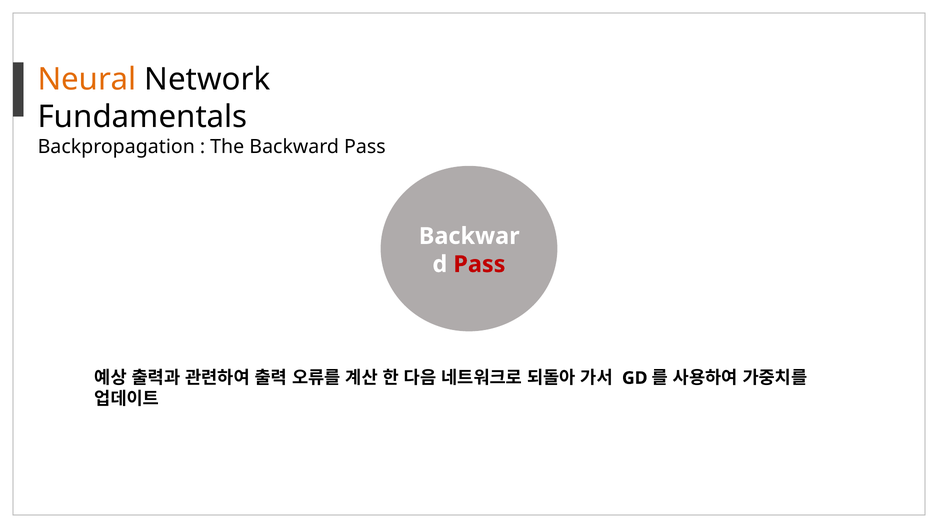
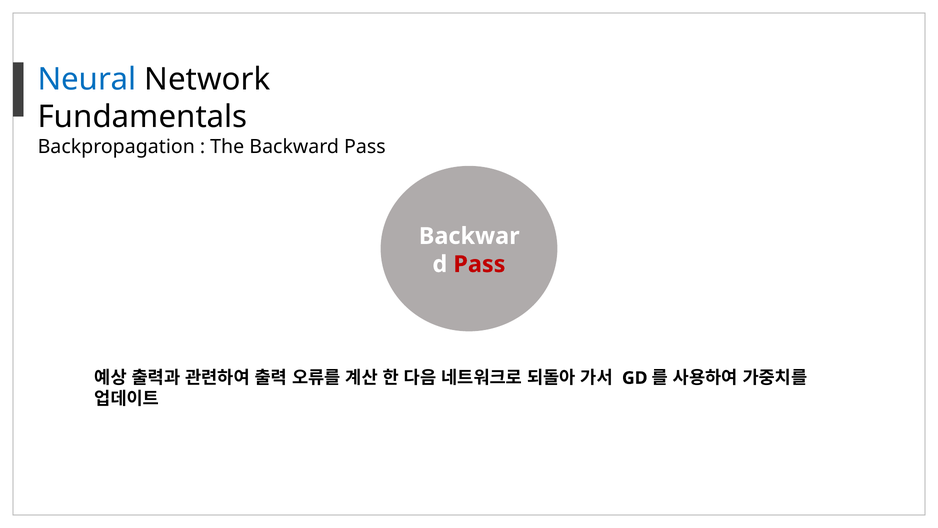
Neural colour: orange -> blue (87, 79)
